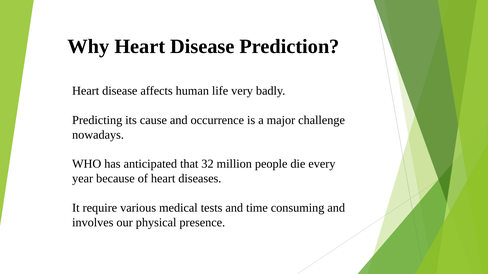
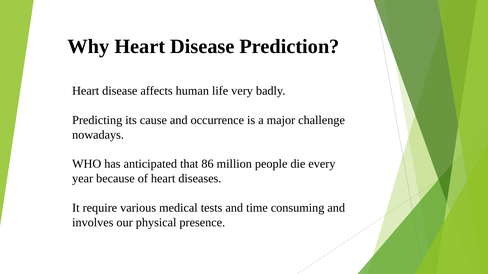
32: 32 -> 86 (208, 164)
